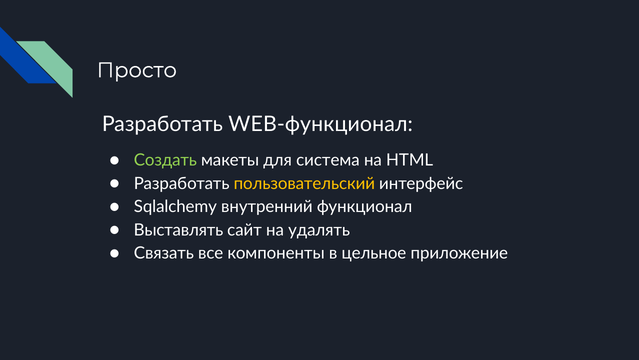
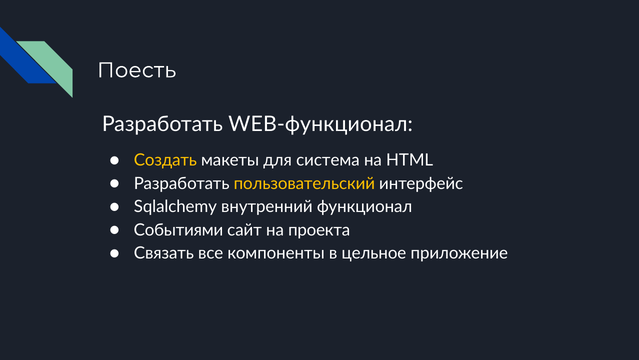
Просто: Просто -> Поесть (137, 70)
Создать colour: light green -> yellow (165, 160)
Выставлять: Выставлять -> Событиями (178, 230)
удалять: удалять -> проекта (319, 230)
